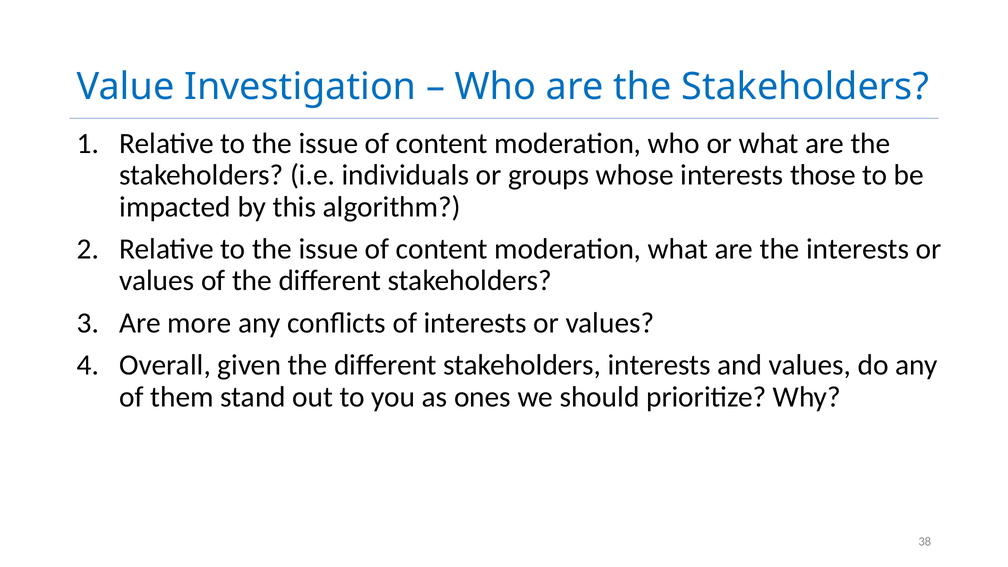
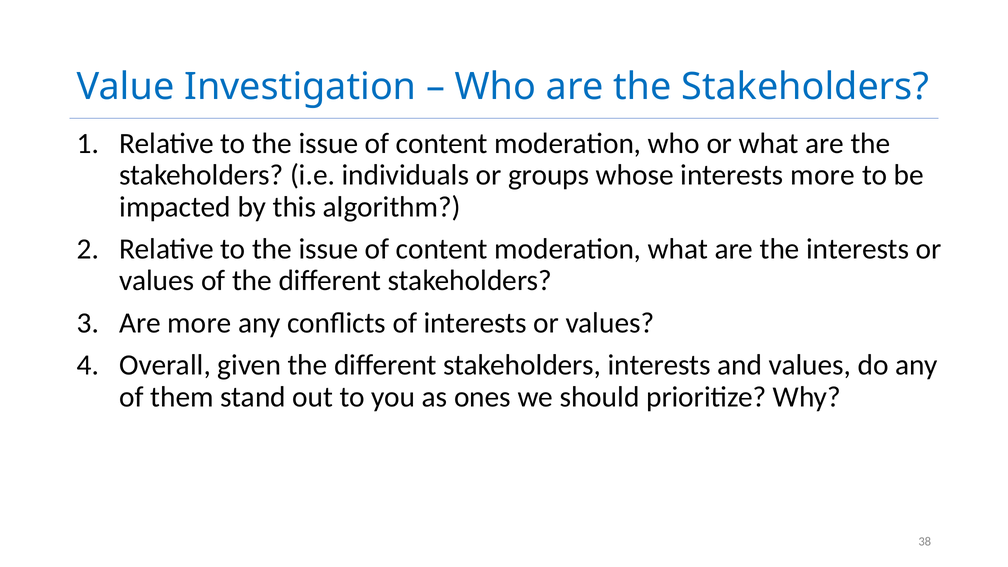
interests those: those -> more (823, 175)
